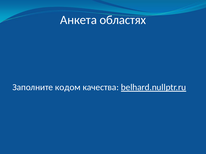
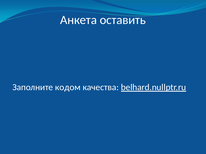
областях: областях -> оставить (123, 20)
